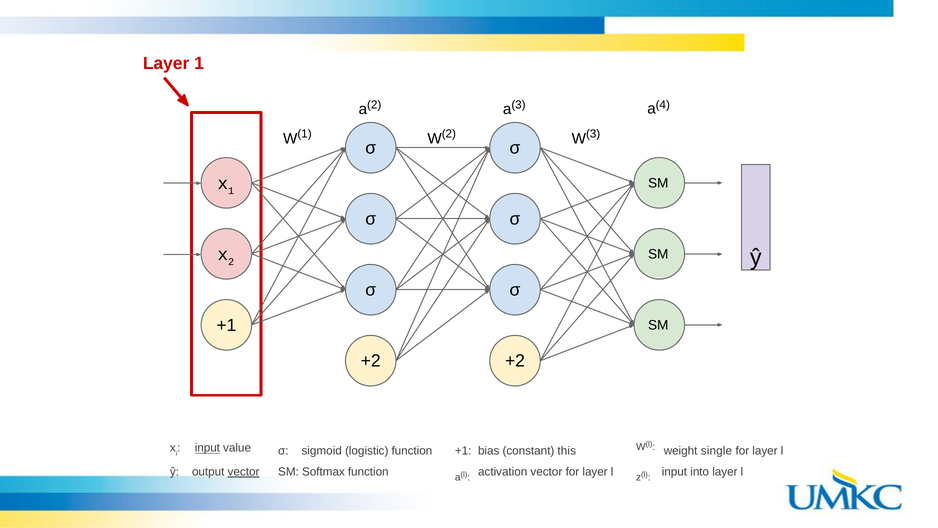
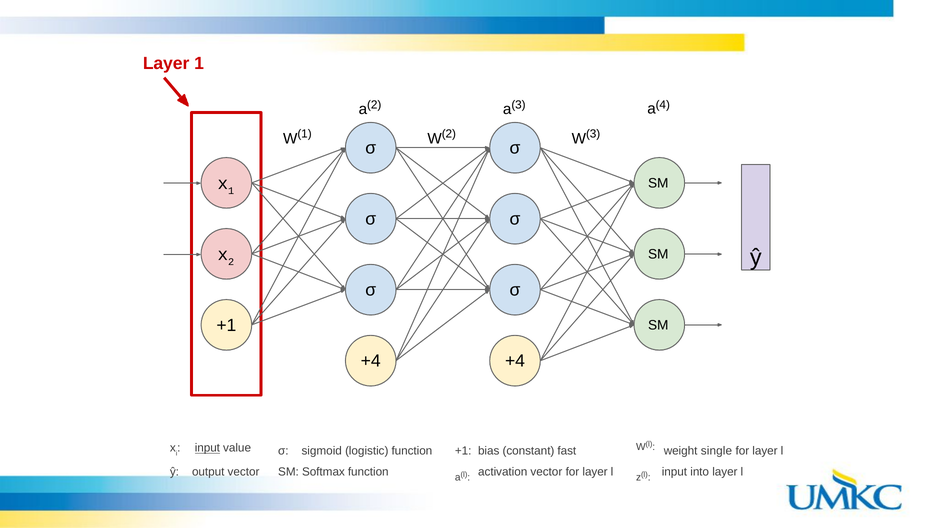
+2: +2 -> +4 (371, 361)
+2: +2 -> +4 (515, 361)
this: this -> fast (567, 450)
vector underline: present -> none (244, 472)
